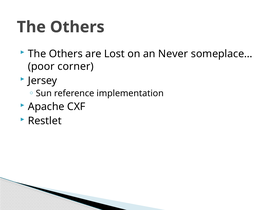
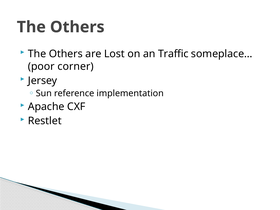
Never: Never -> Traffic (173, 54)
